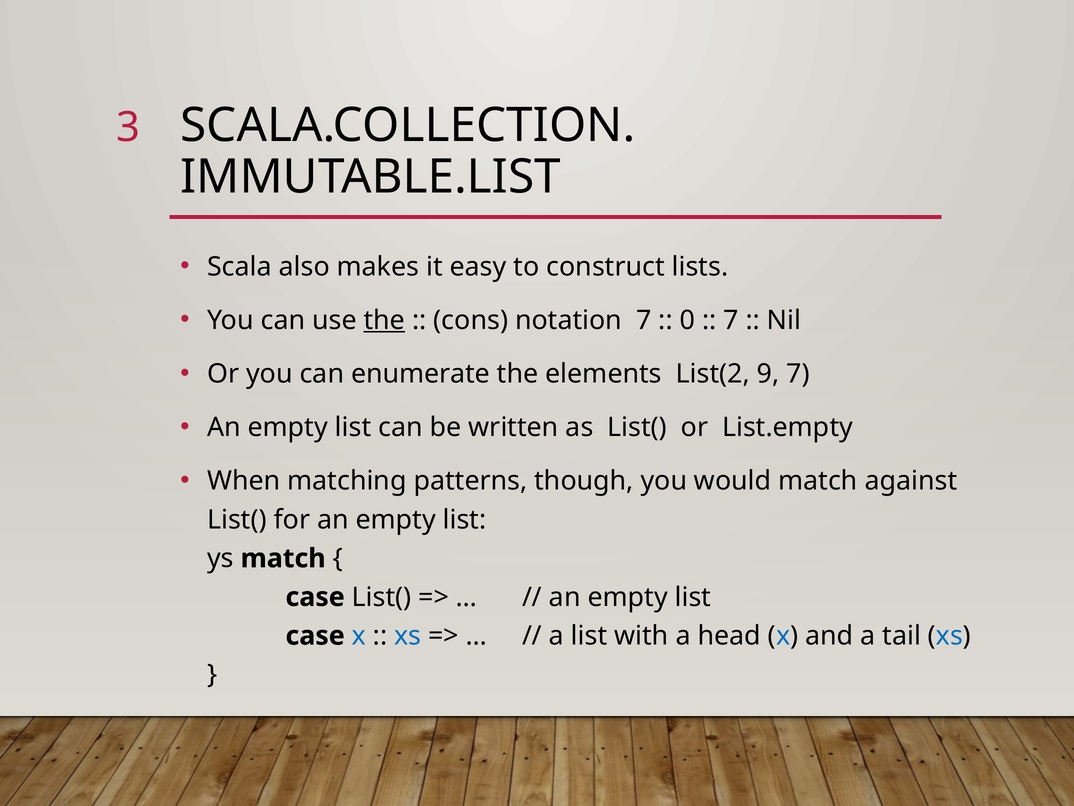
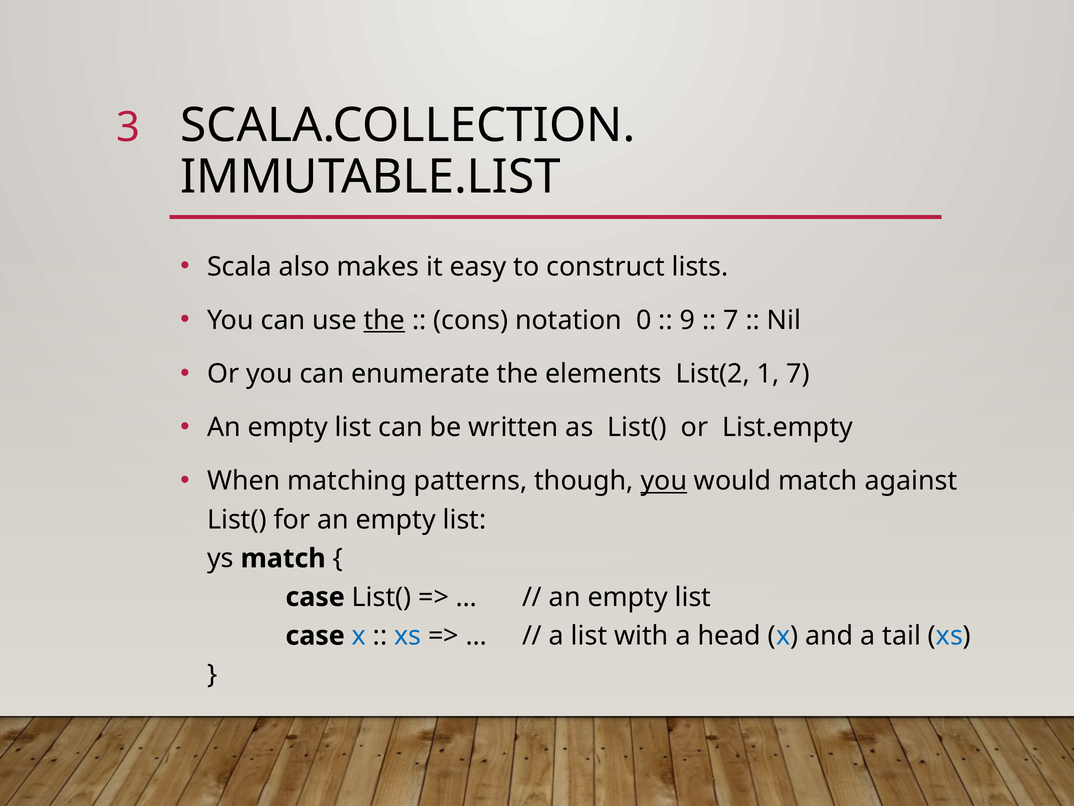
notation 7: 7 -> 0 (644, 320)
0: 0 -> 9 (687, 320)
9: 9 -> 1 (768, 374)
you underline: none -> present (664, 481)
